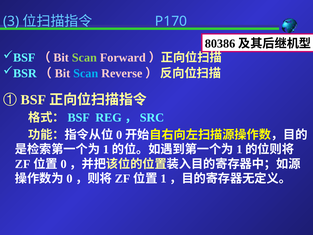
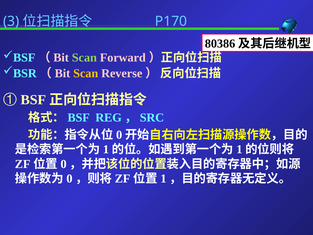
Scan colour: light blue -> yellow (86, 73)
